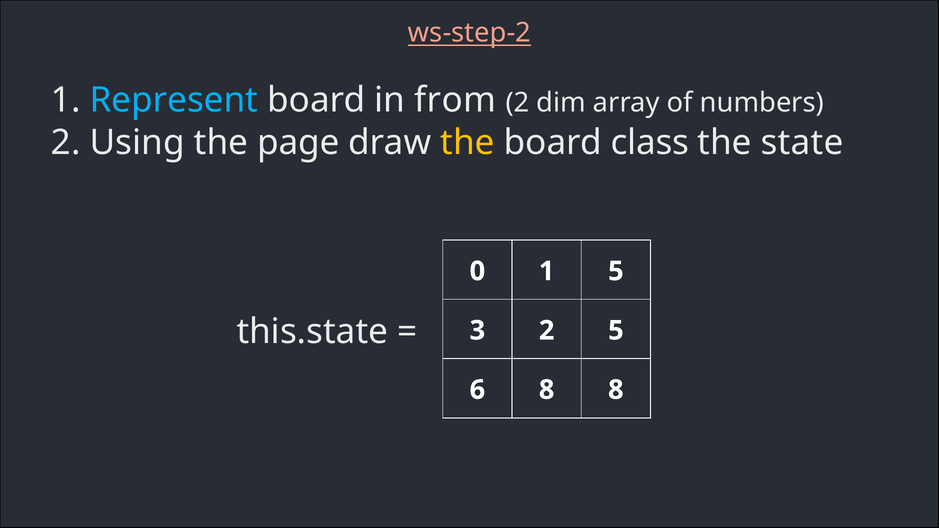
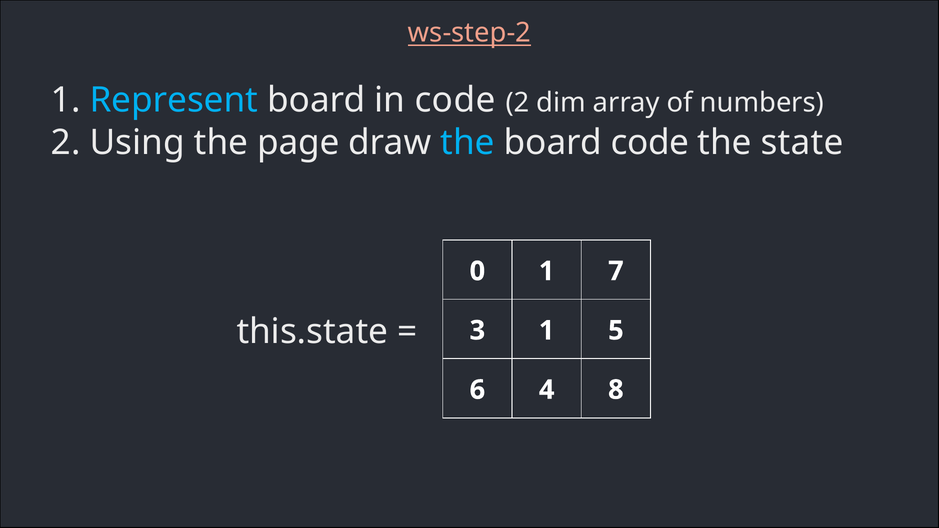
in from: from -> code (455, 100)
the colour: yellow -> light blue (468, 142)
board class: class -> code (650, 142)
1 5: 5 -> 7 (616, 271)
3 2: 2 -> 1 (547, 331)
6 8: 8 -> 4 (547, 390)
